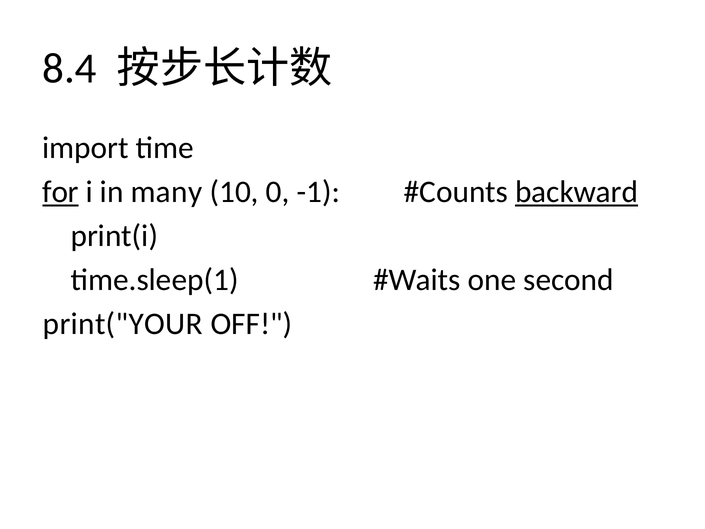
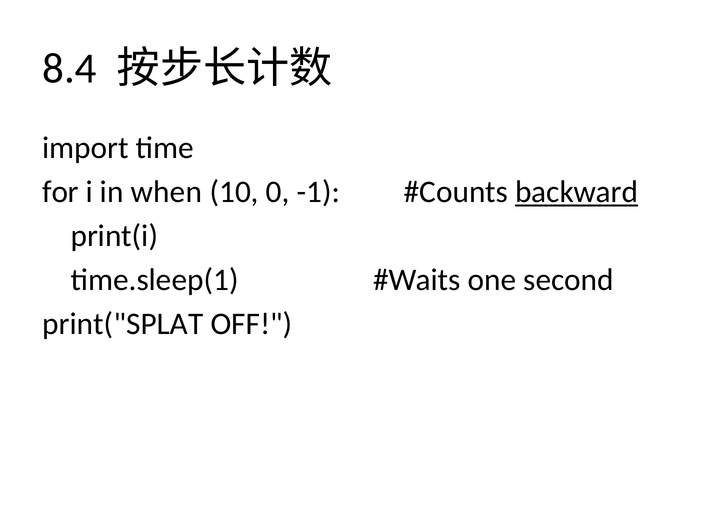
for underline: present -> none (61, 192)
many: many -> when (166, 192)
print("YOUR: print("YOUR -> print("SPLAT (123, 324)
